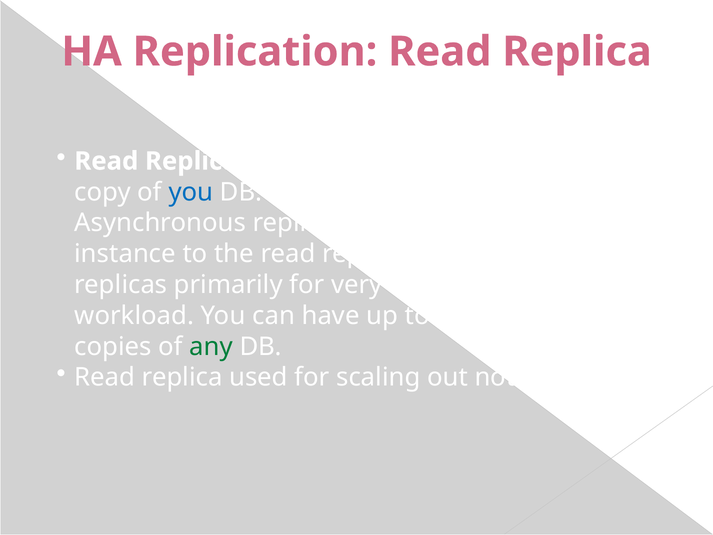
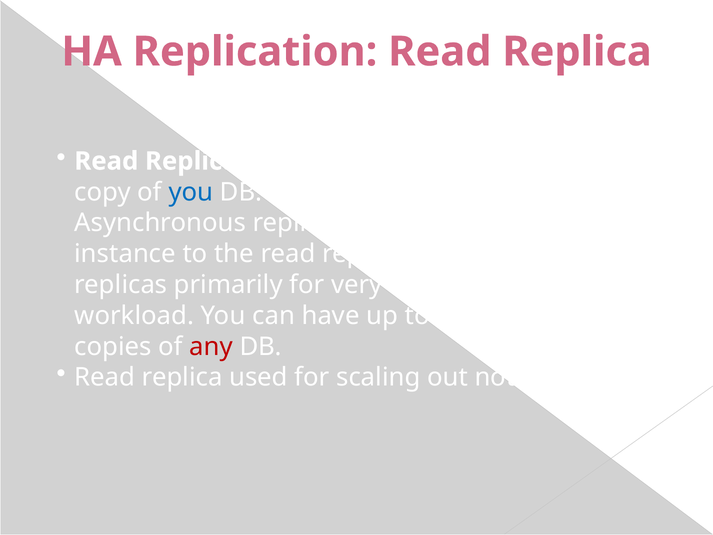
any colour: green -> red (211, 346)
